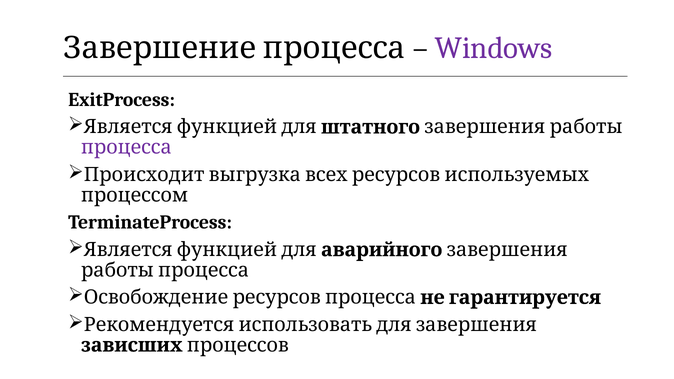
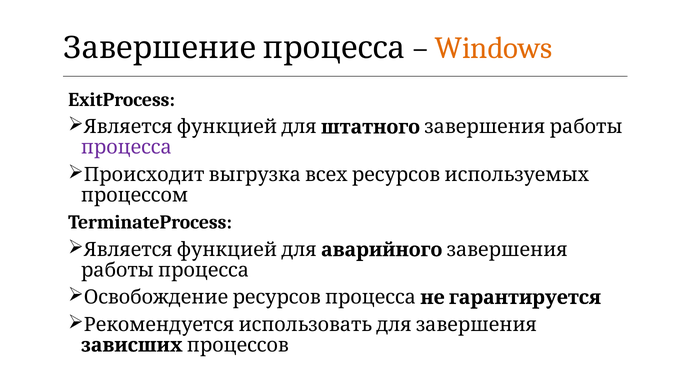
Windows colour: purple -> orange (494, 48)
